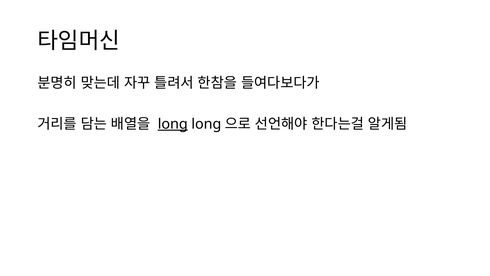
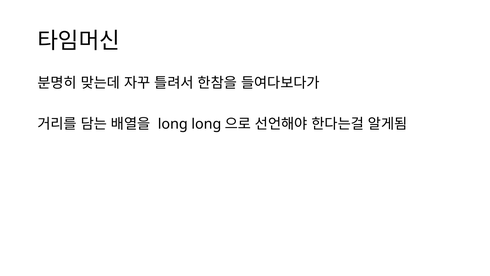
long underline: present -> none (173, 124)
